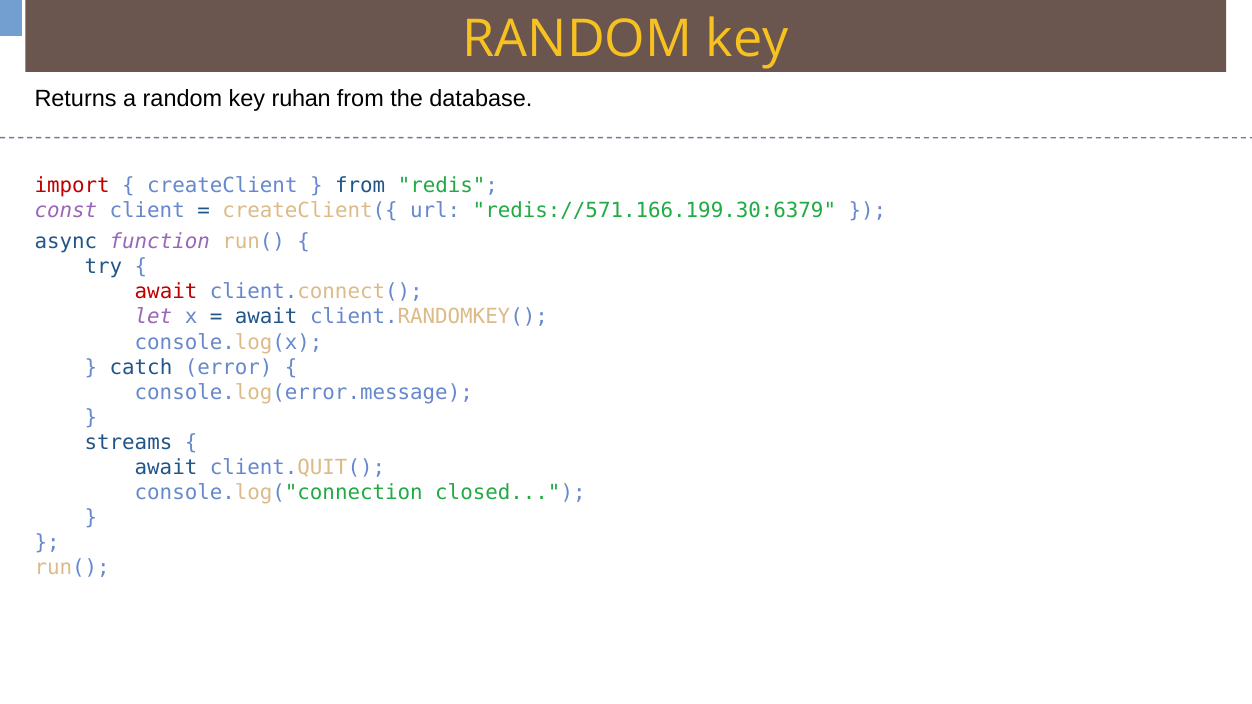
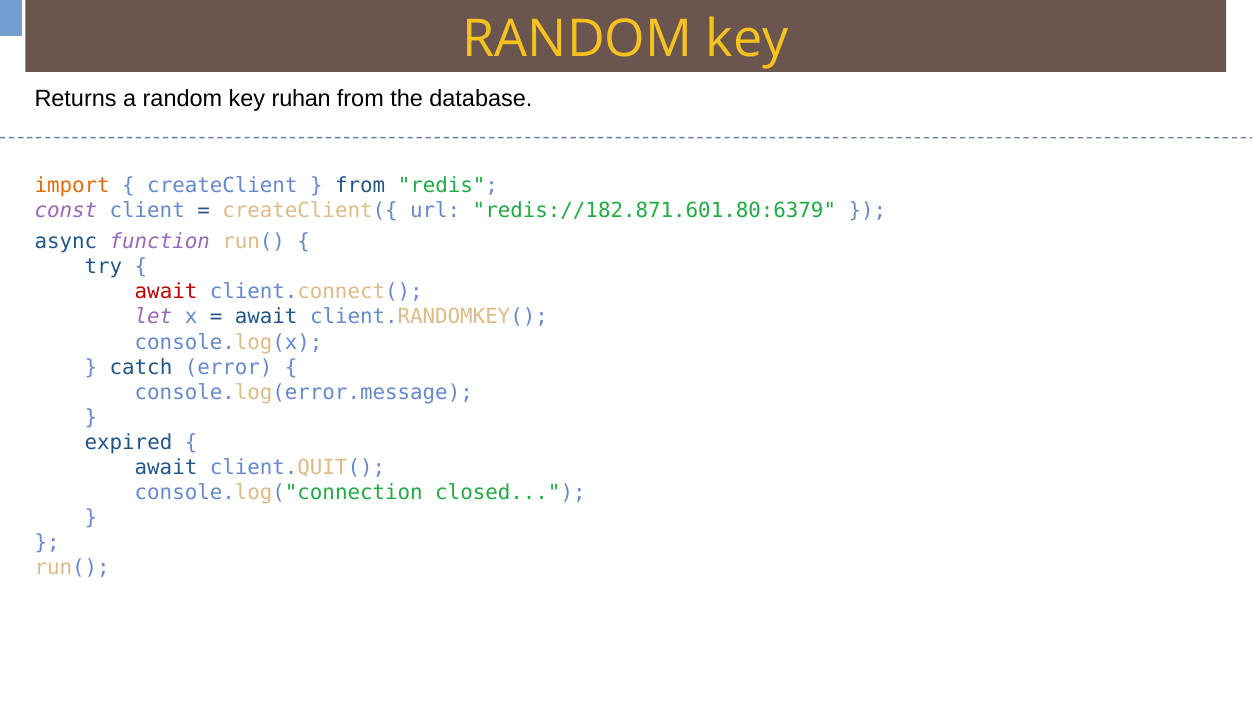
import colour: red -> orange (72, 186)
redis://571.166.199.30:6379: redis://571.166.199.30:6379 -> redis://182.871.601.80:6379 (654, 211)
streams: streams -> expired (128, 442)
